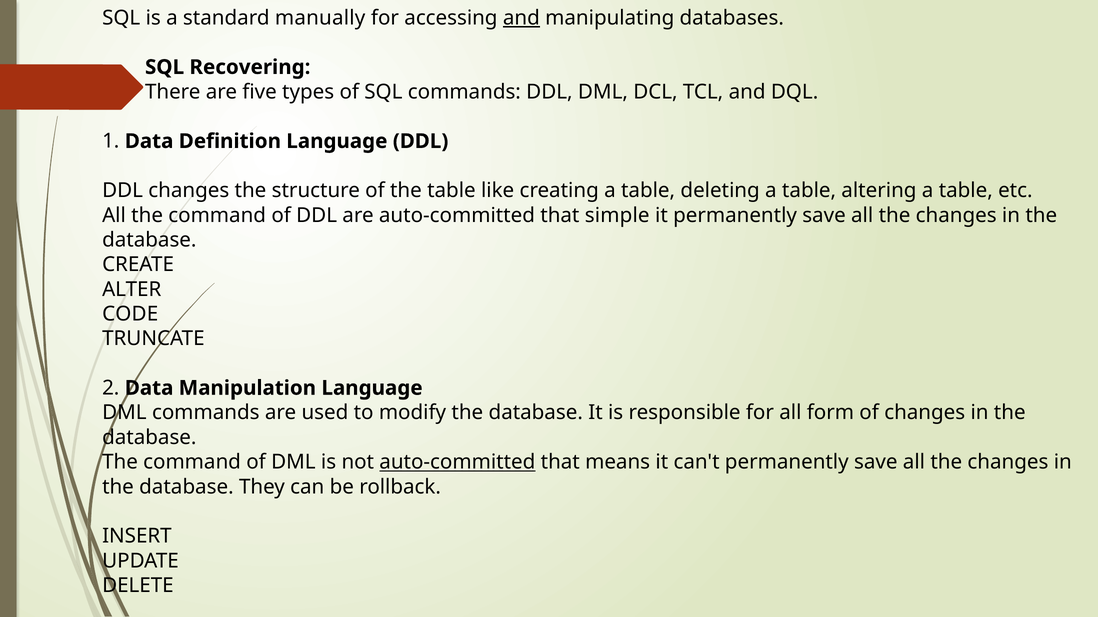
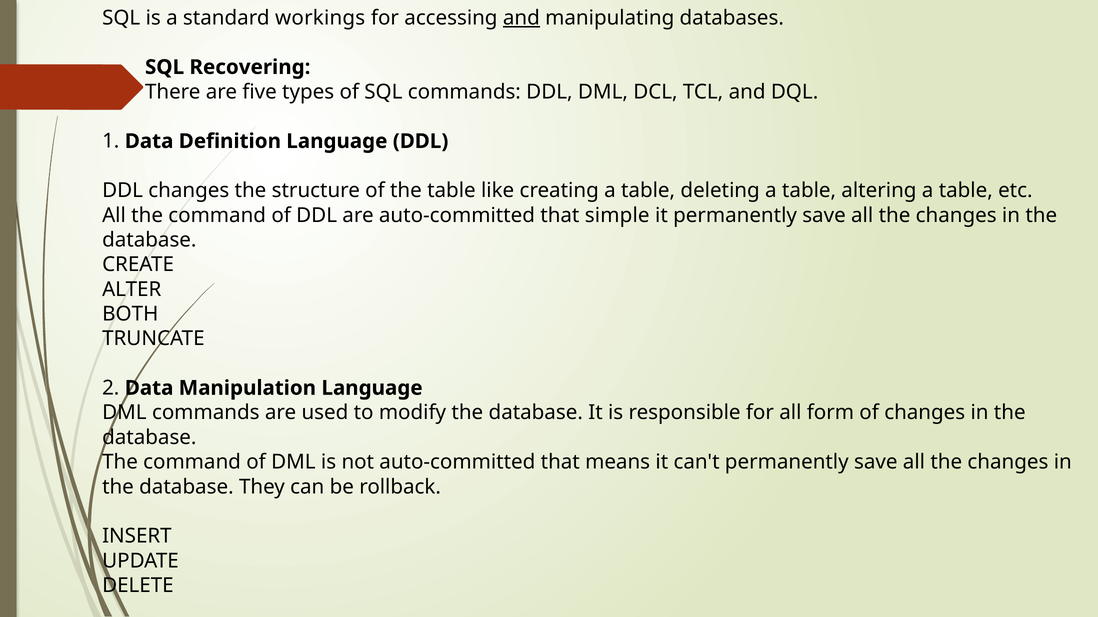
manually: manually -> workings (320, 18)
CODE: CODE -> BOTH (130, 314)
auto-committed underline: present -> none (457, 462)
